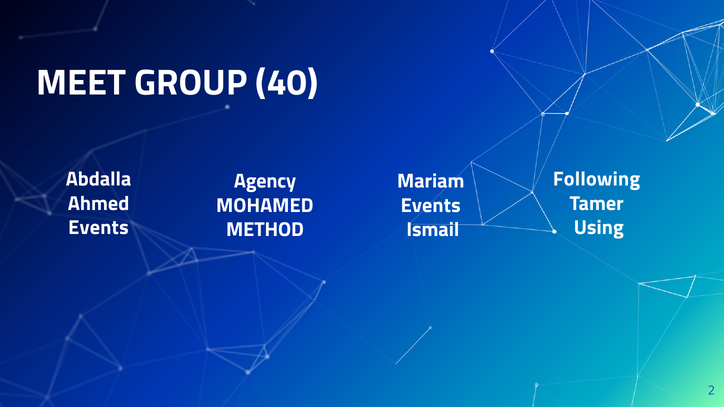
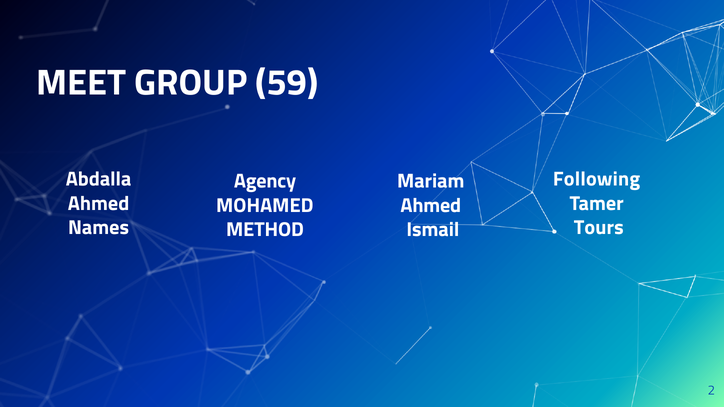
40: 40 -> 59 (287, 83)
Events: Events -> Ahmed (431, 206)
Events: Events -> Names (99, 228)
Using: Using -> Tours (599, 228)
